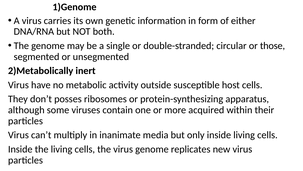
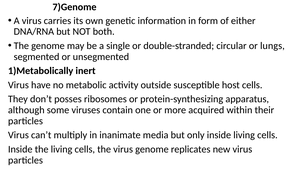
1)Genome: 1)Genome -> 7)Genome (75, 7)
those: those -> lungs (272, 46)
2)Metabolically: 2)Metabolically -> 1)Metabolically (41, 71)
